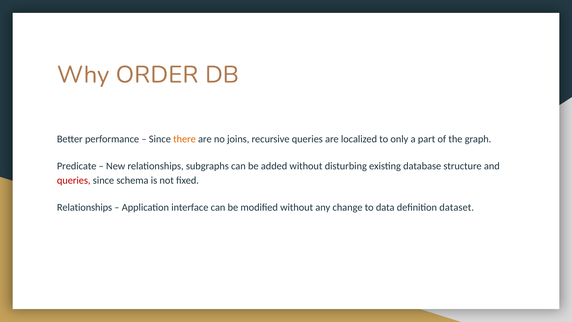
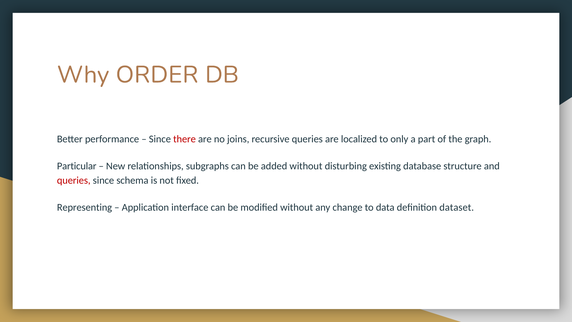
there colour: orange -> red (185, 139)
Predicate: Predicate -> Particular (77, 166)
Relationships: Relationships -> Representing (85, 207)
